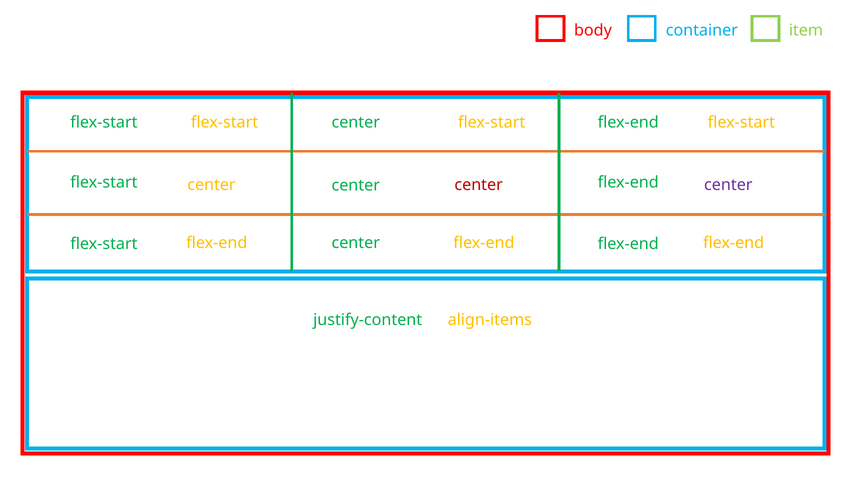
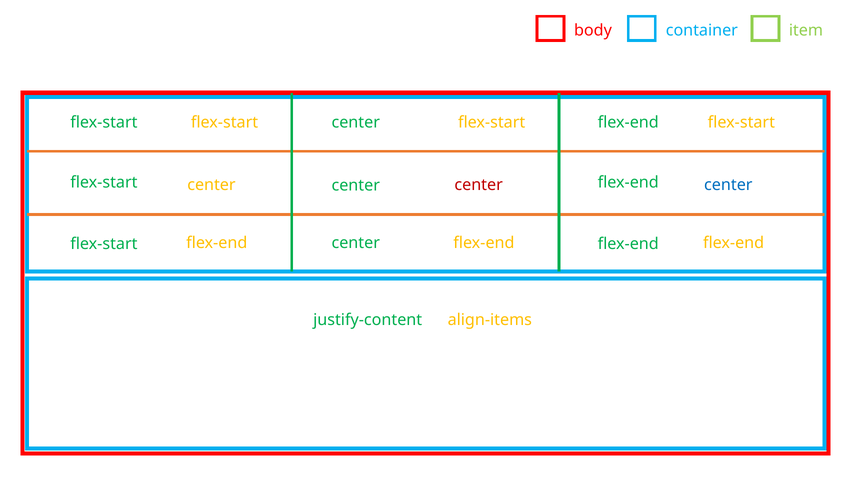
center colour: purple -> blue (728, 185)
